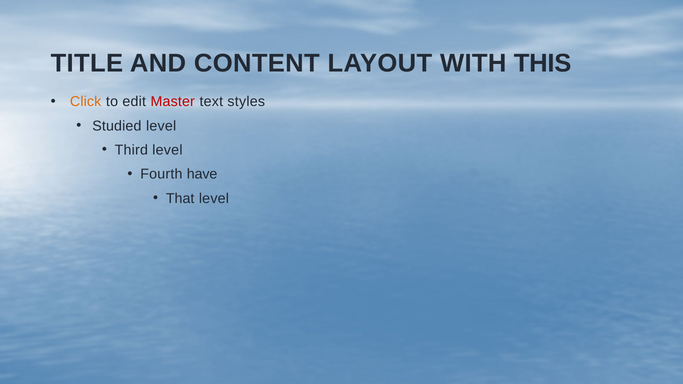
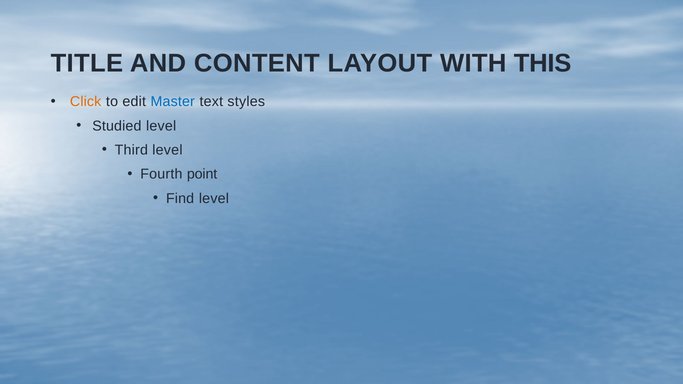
Master colour: red -> blue (173, 102)
have: have -> point (202, 174)
That: That -> Find (180, 199)
